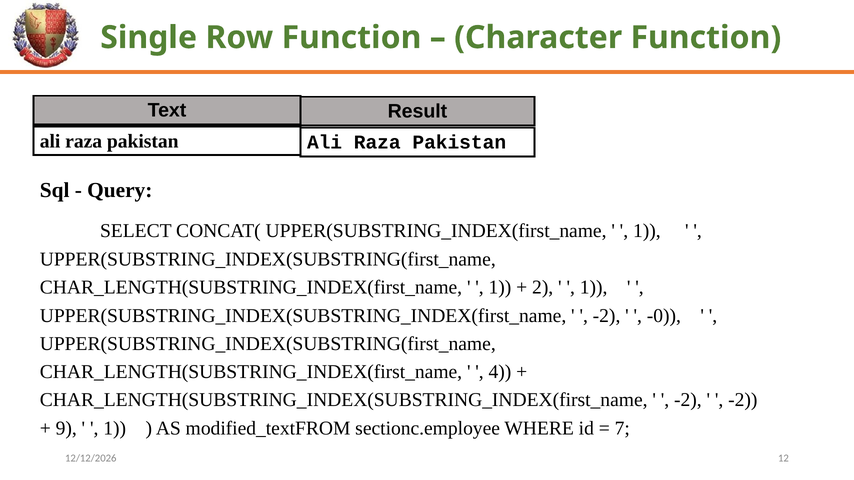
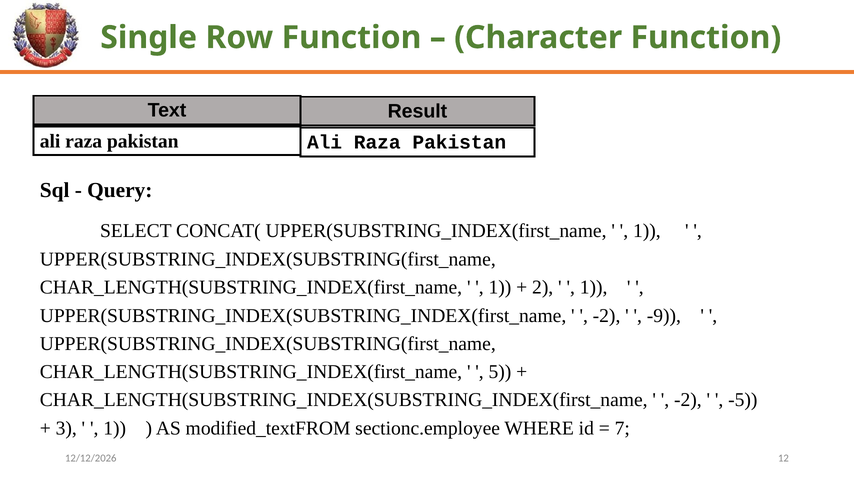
-0: -0 -> -9 (664, 316)
4: 4 -> 5 (500, 372)
-2: -2 -> -5 (743, 400)
9: 9 -> 3 (66, 428)
